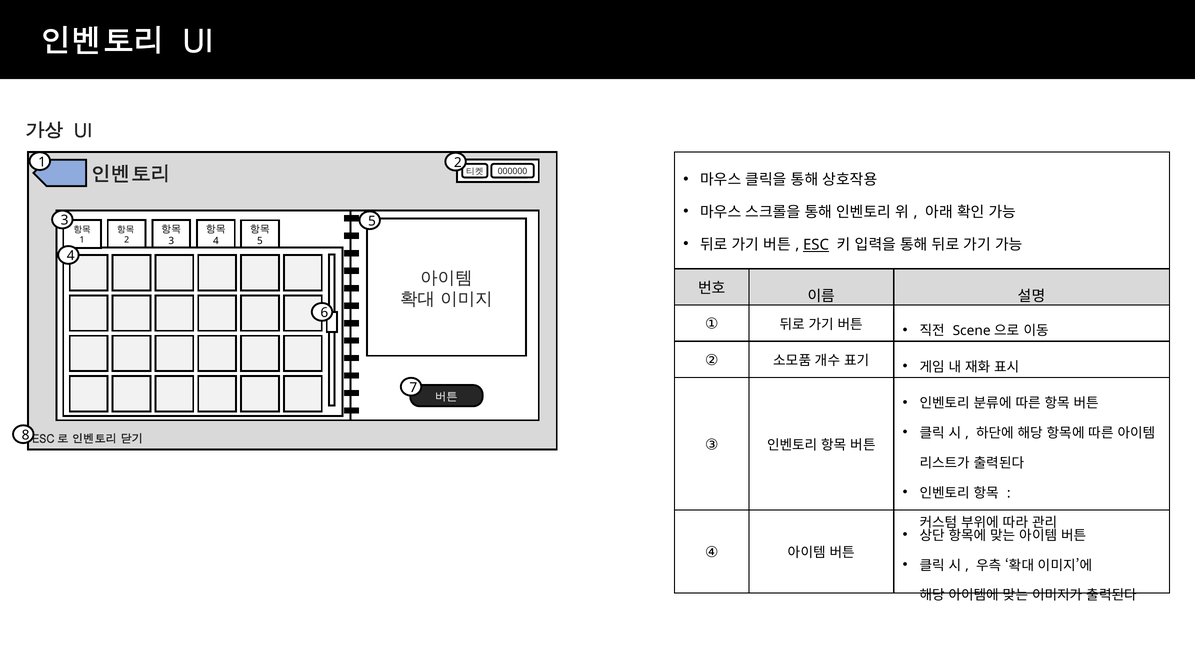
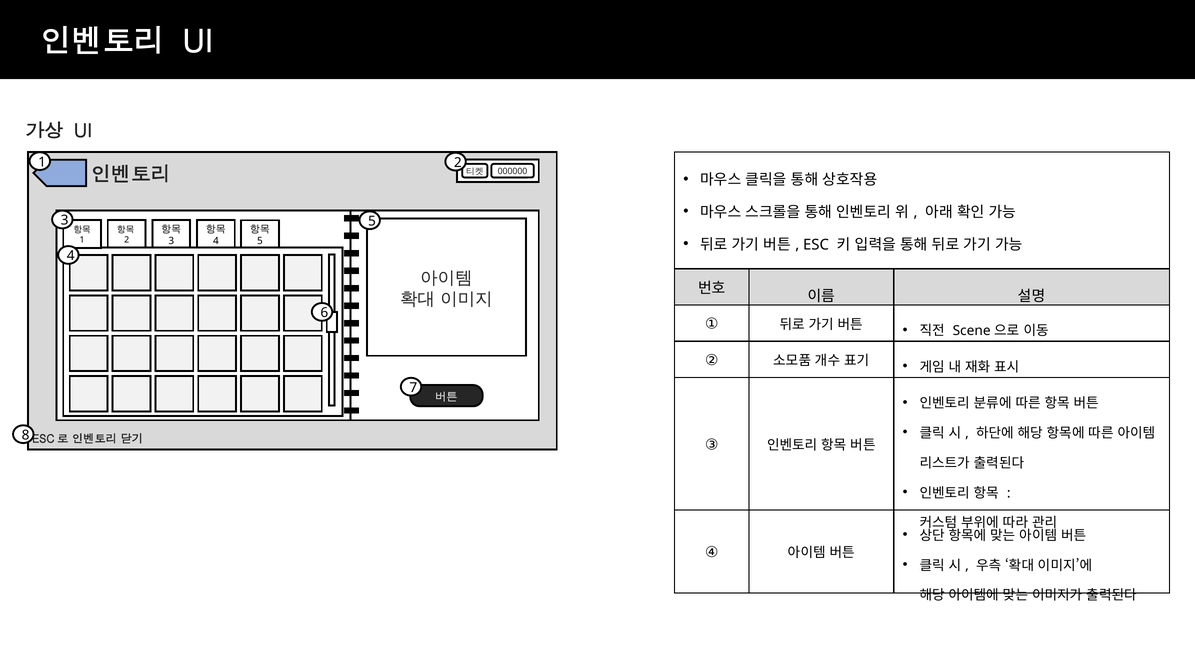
ESC underline: present -> none (816, 245)
